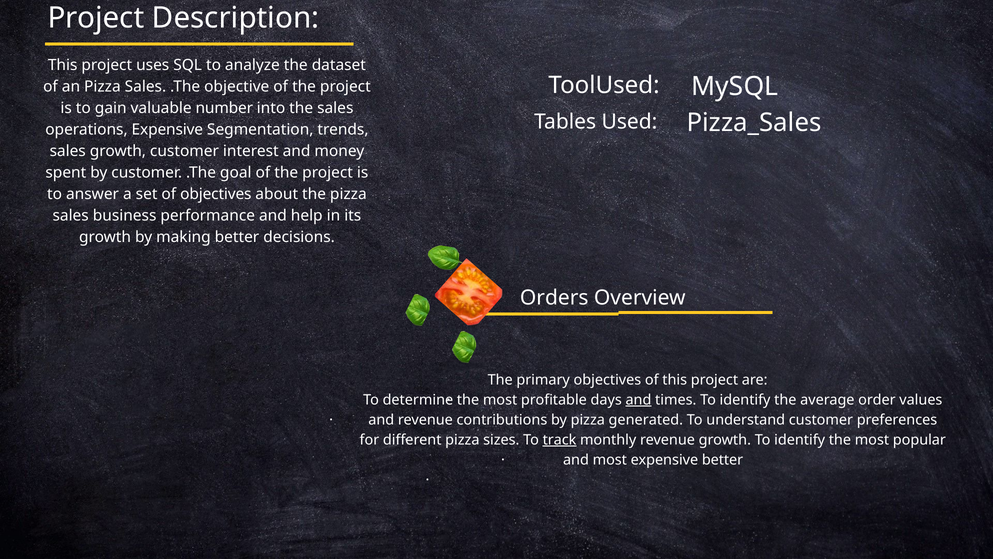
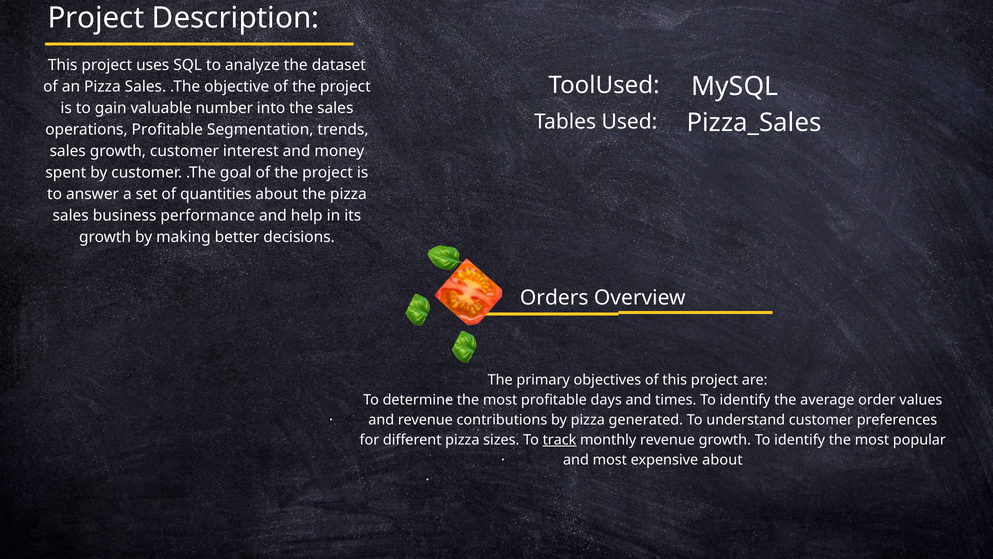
operations Expensive: Expensive -> Profitable (167, 130)
of objectives: objectives -> quantities (216, 194)
and underline: present -> none (638, 400)
expensive better: better -> about (722, 460)
